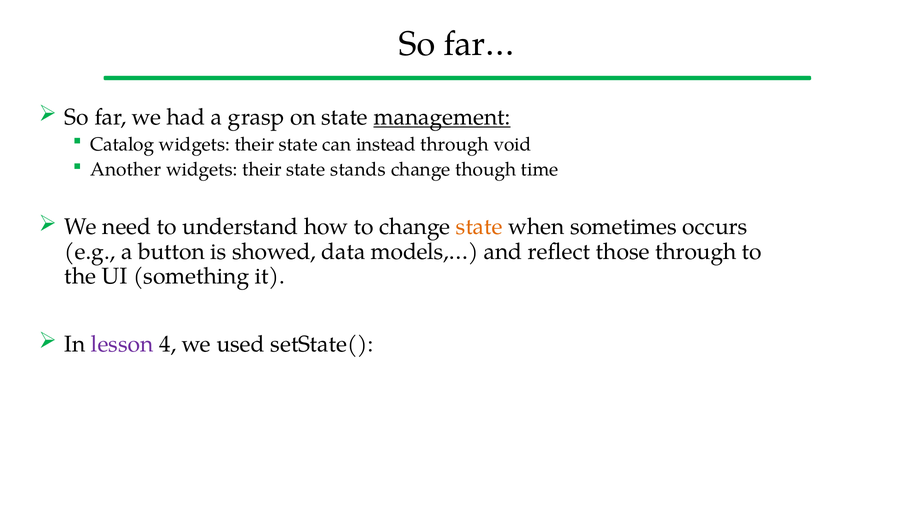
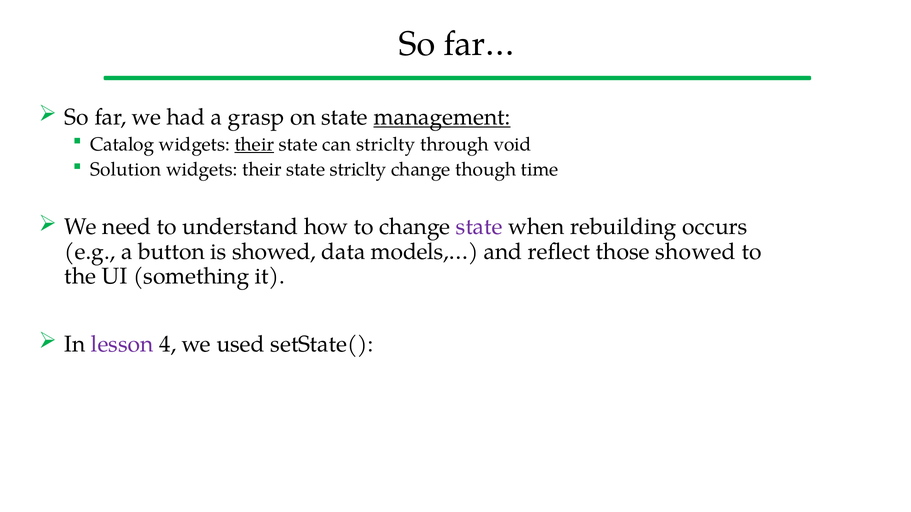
their underline: none -> present (254, 145)
can instead: instead -> striclty (386, 145)
Another: Another -> Solution (126, 170)
state stands: stands -> striclty (358, 170)
state colour: orange -> purple (479, 227)
sometimes: sometimes -> rebuilding (623, 227)
those through: through -> showed (696, 252)
